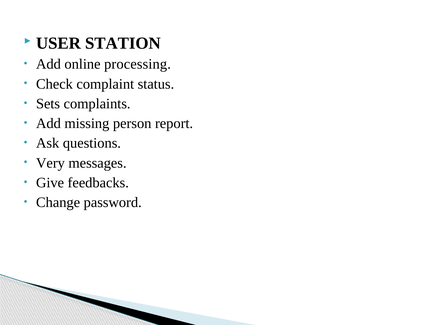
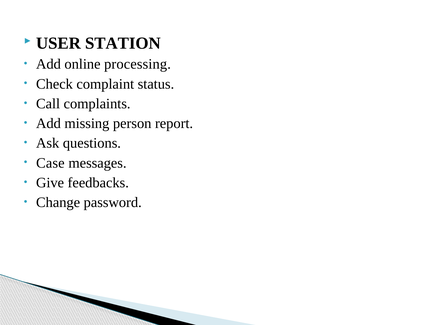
Sets: Sets -> Call (48, 104)
Very: Very -> Case (50, 163)
